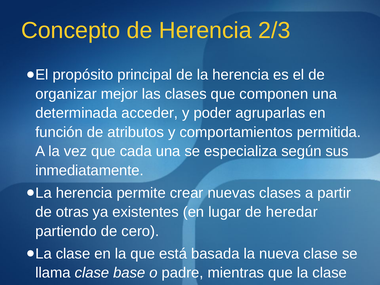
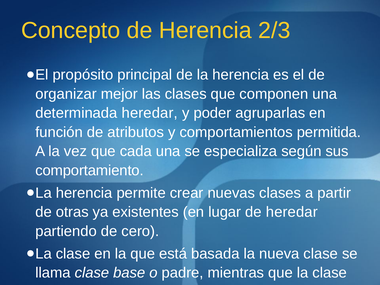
determinada acceder: acceder -> heredar (150, 113)
inmediatamente: inmediatamente -> comportamiento (90, 170)
